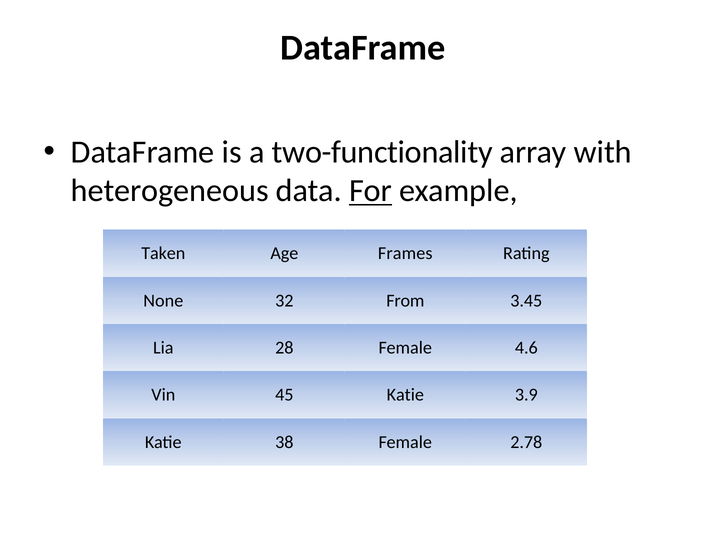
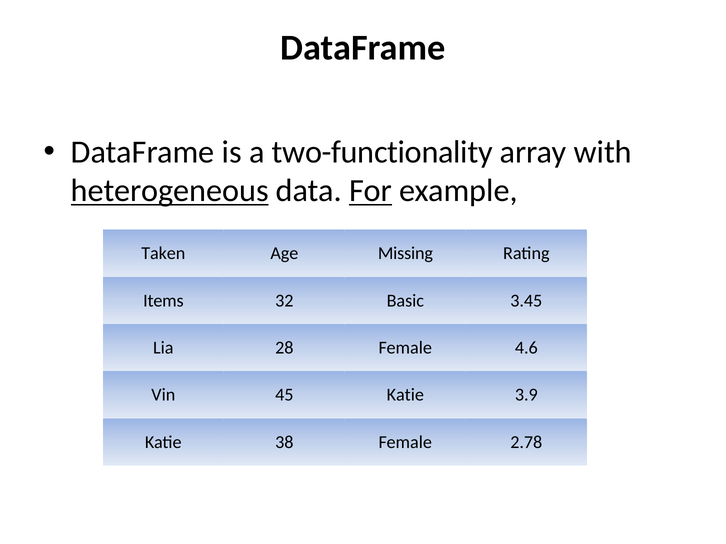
heterogeneous underline: none -> present (170, 191)
Frames: Frames -> Missing (405, 254)
None: None -> Items (163, 301)
From: From -> Basic (405, 301)
